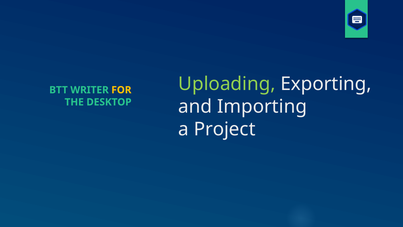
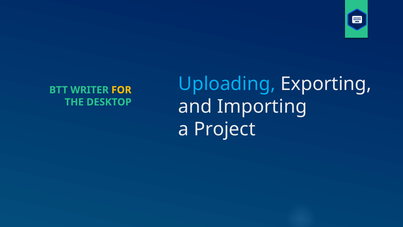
Uploading colour: light green -> light blue (227, 84)
